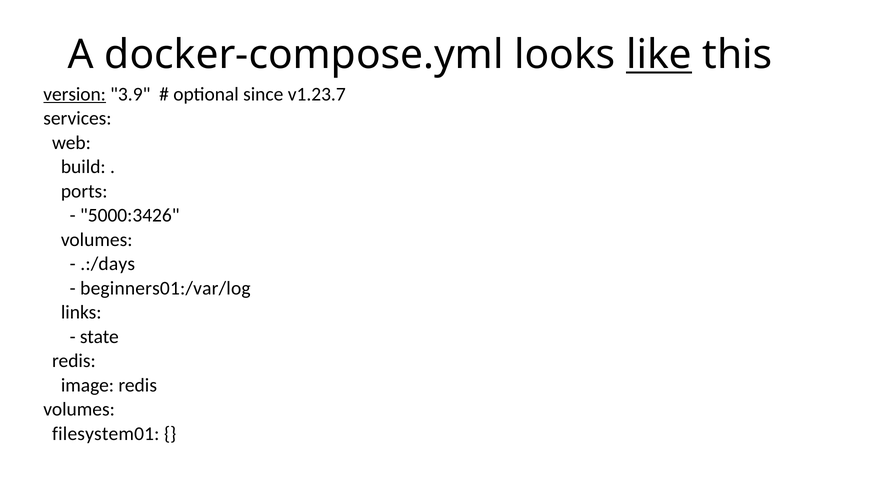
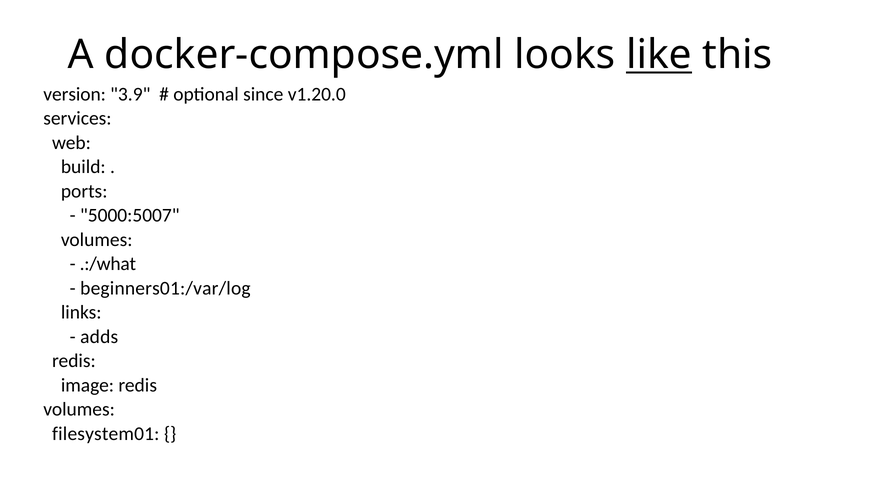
version underline: present -> none (75, 94)
v1.23.7: v1.23.7 -> v1.20.0 (317, 94)
5000:3426: 5000:3426 -> 5000:5007 (130, 215)
.:/days: .:/days -> .:/what (108, 264)
state: state -> adds (99, 336)
